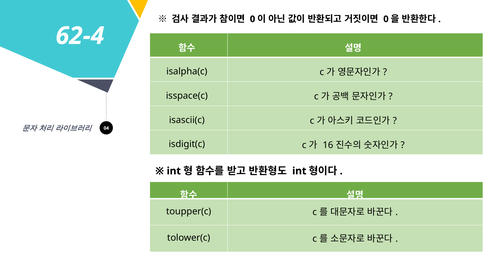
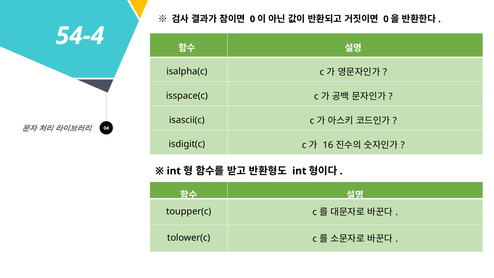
62-4: 62-4 -> 54-4 (80, 36)
